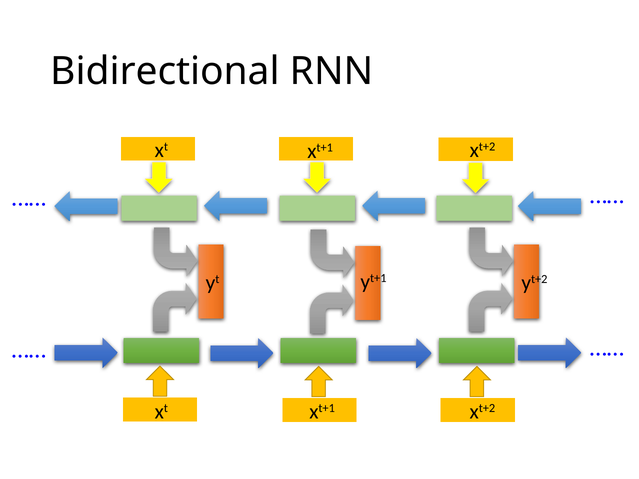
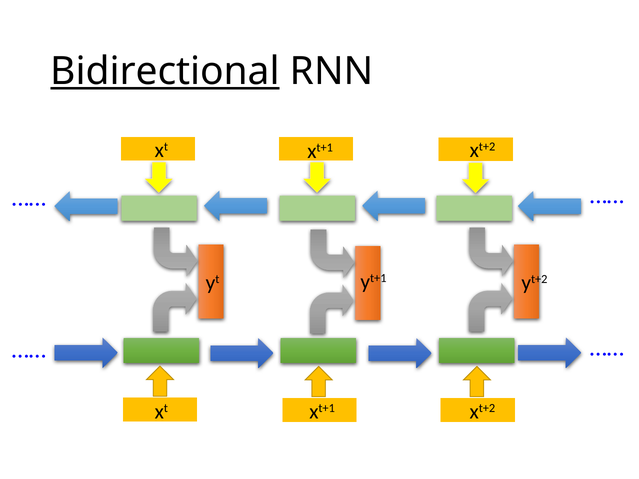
Bidirectional underline: none -> present (165, 72)
